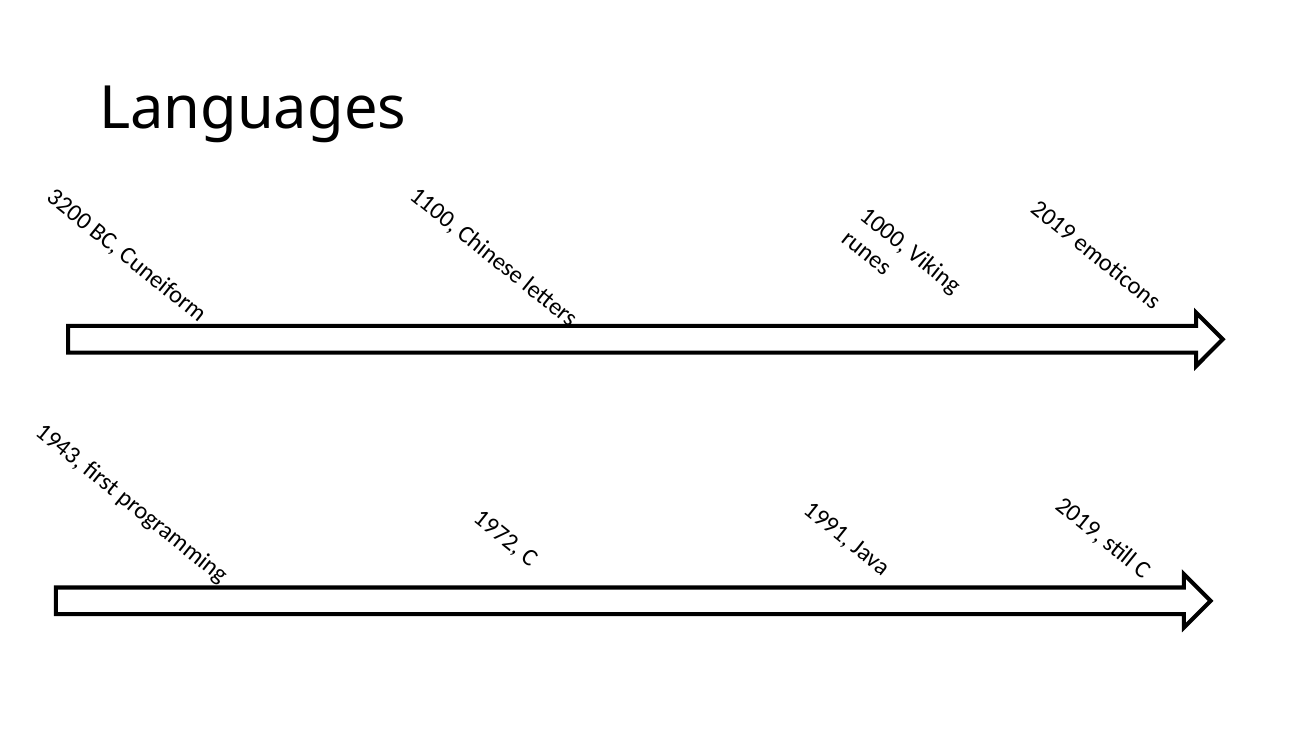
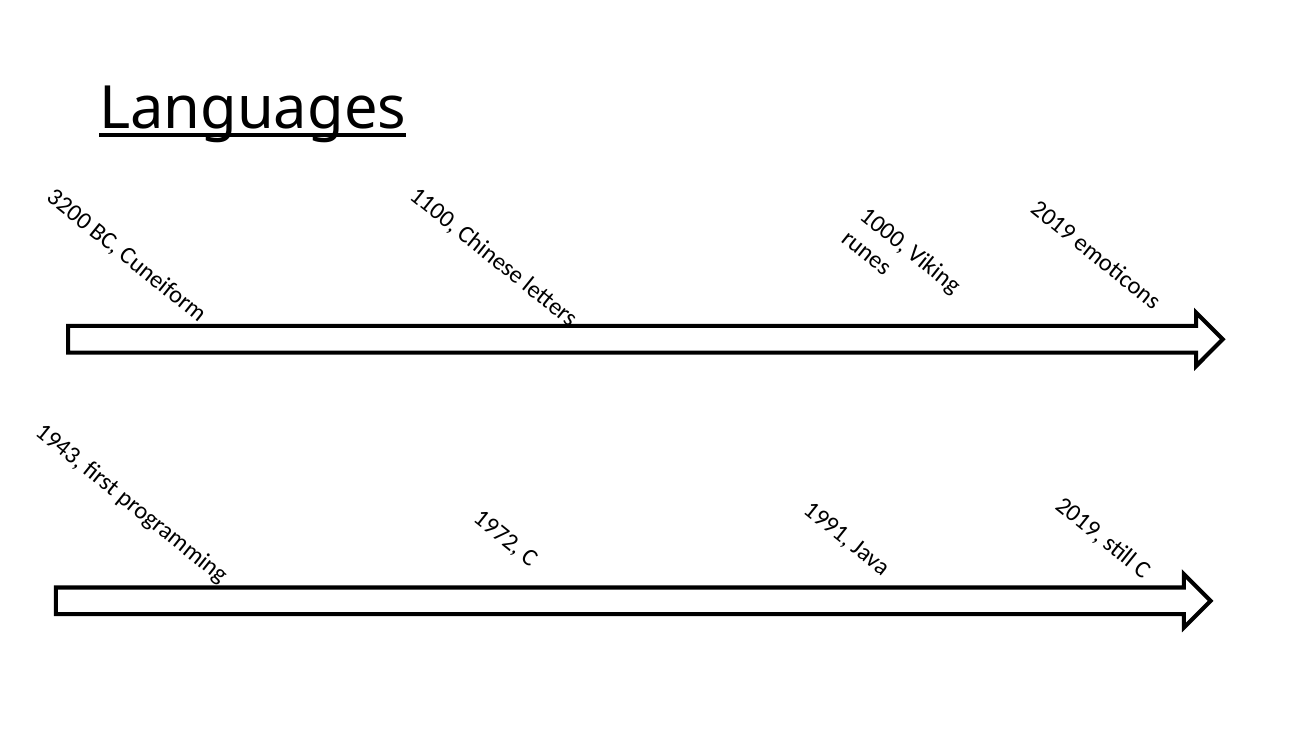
Languages underline: none -> present (253, 109)
